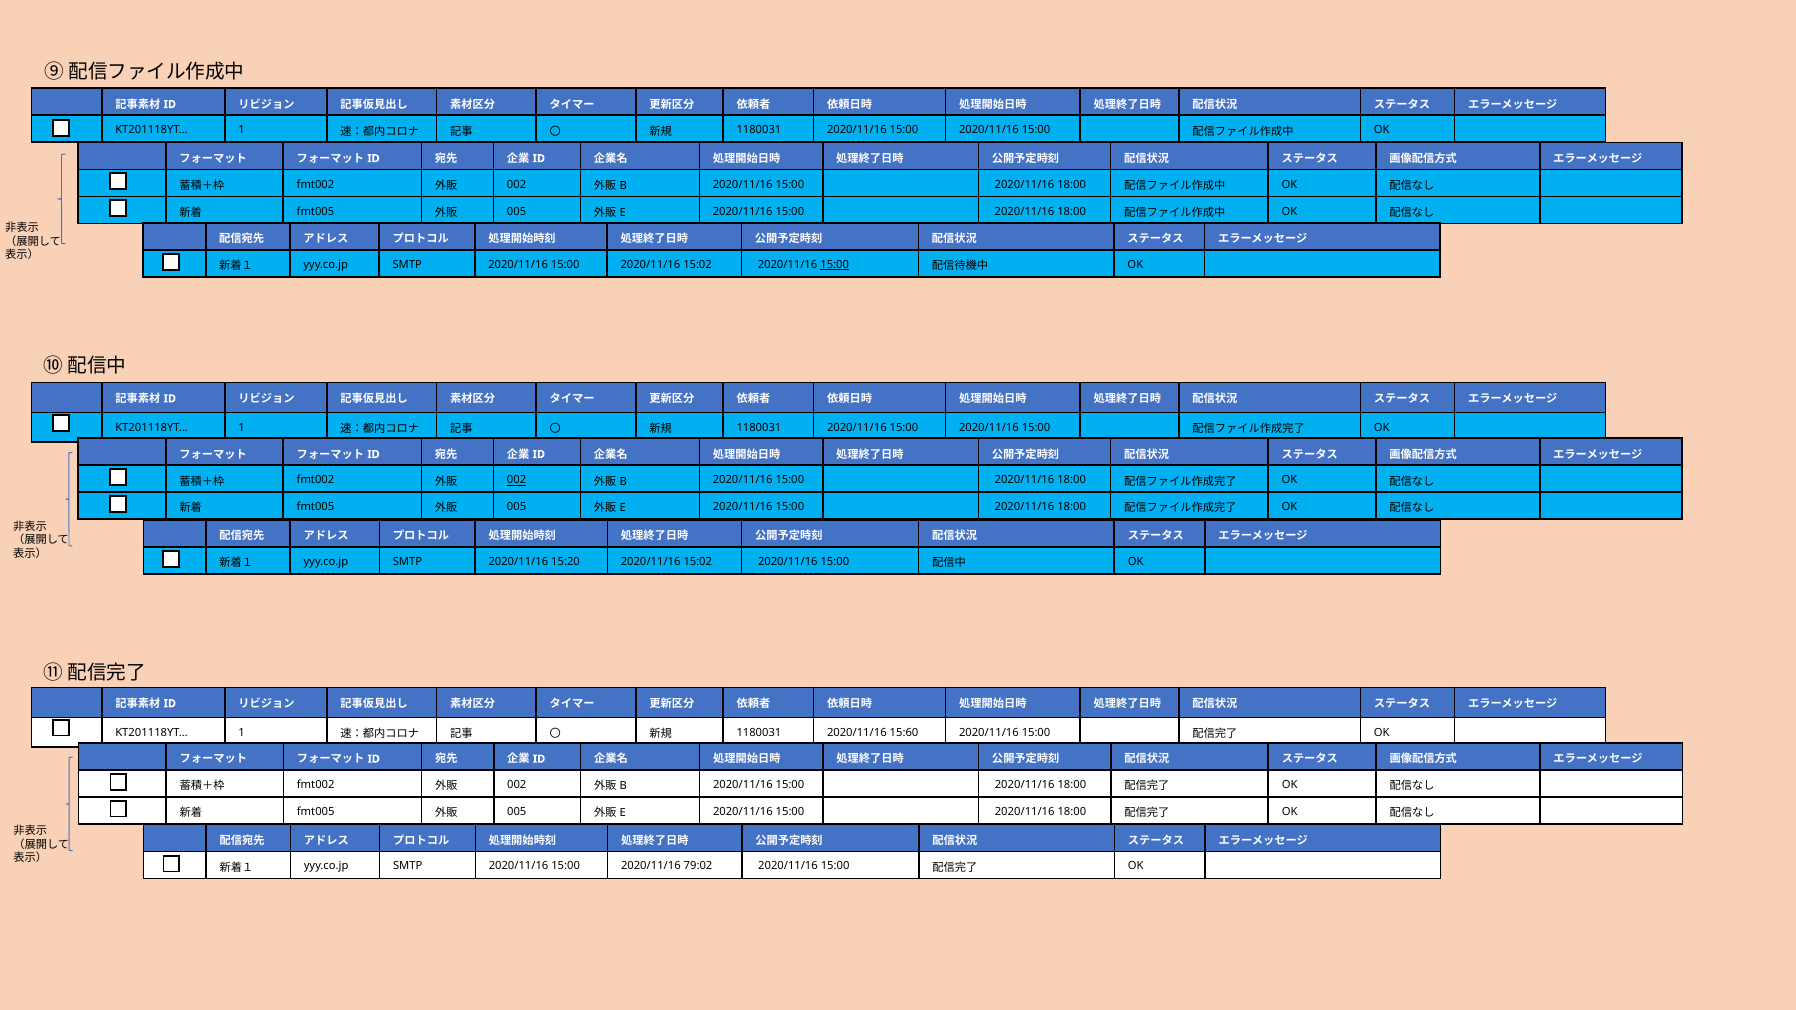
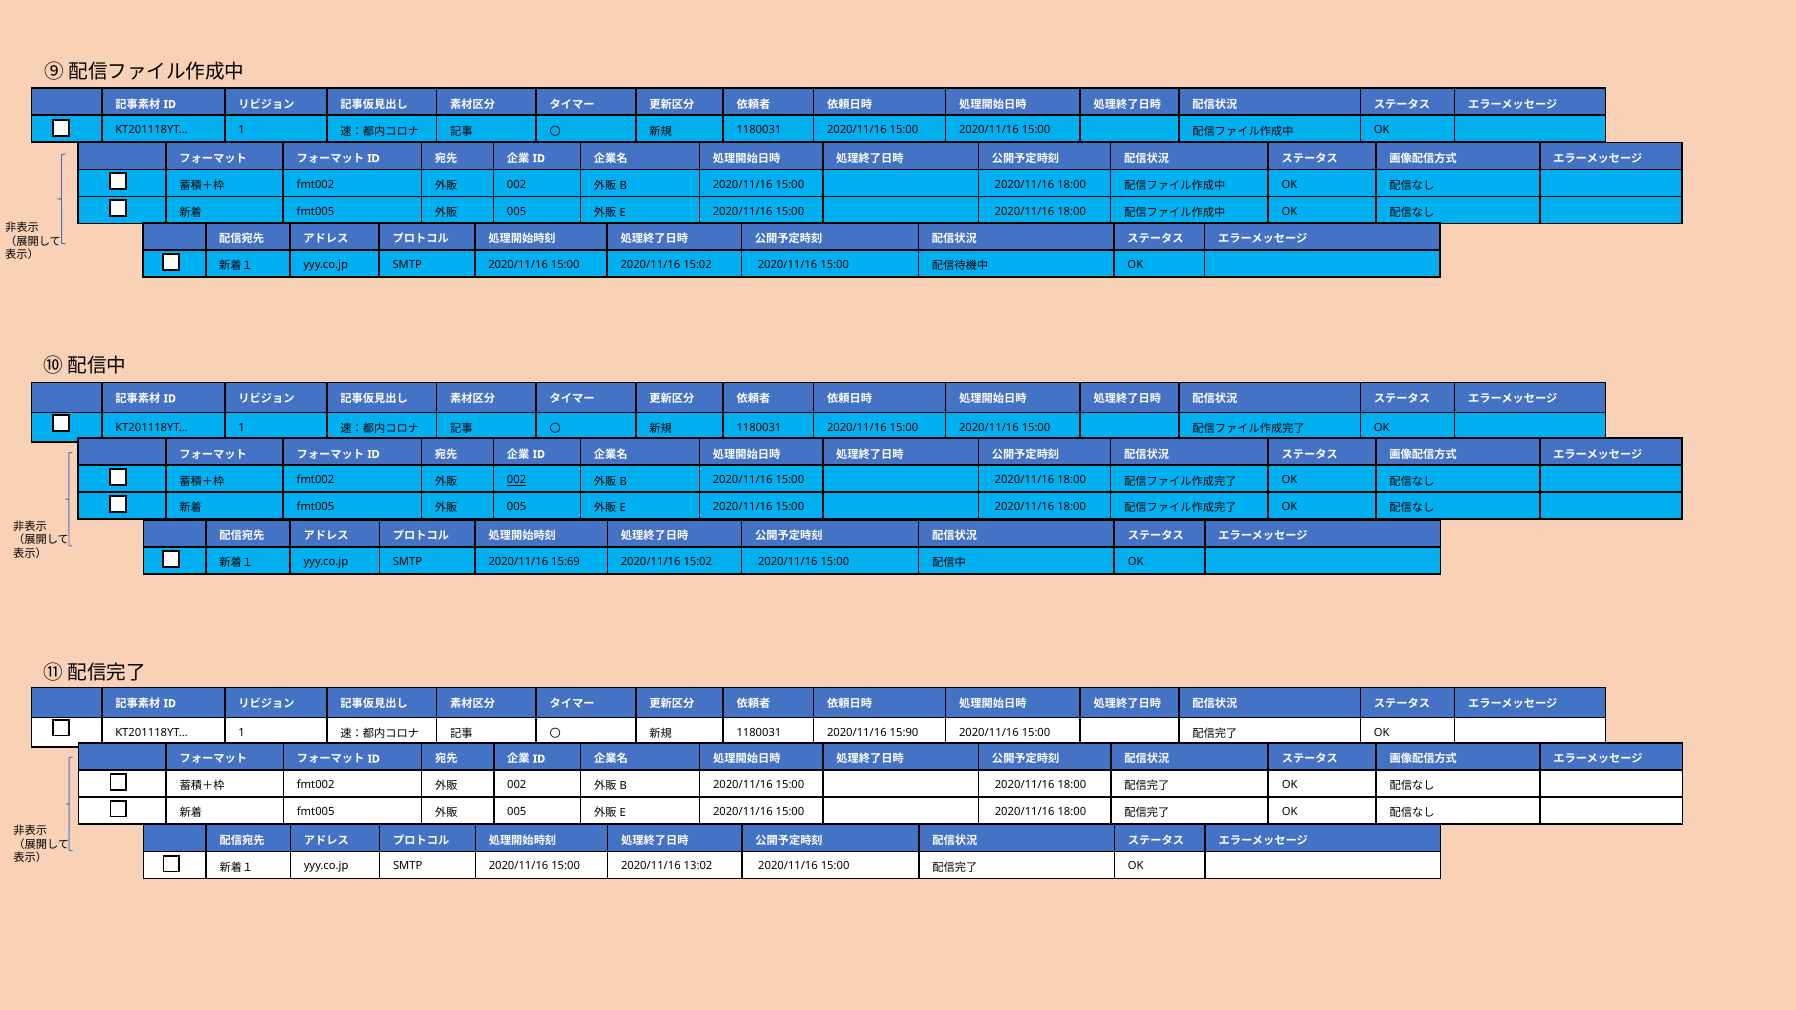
15:00 underline: present -> none (835, 265)
15:20: 15:20 -> 15:69 (566, 562)
15:60: 15:60 -> 15:90 (904, 733)
79:02: 79:02 -> 13:02 (698, 866)
